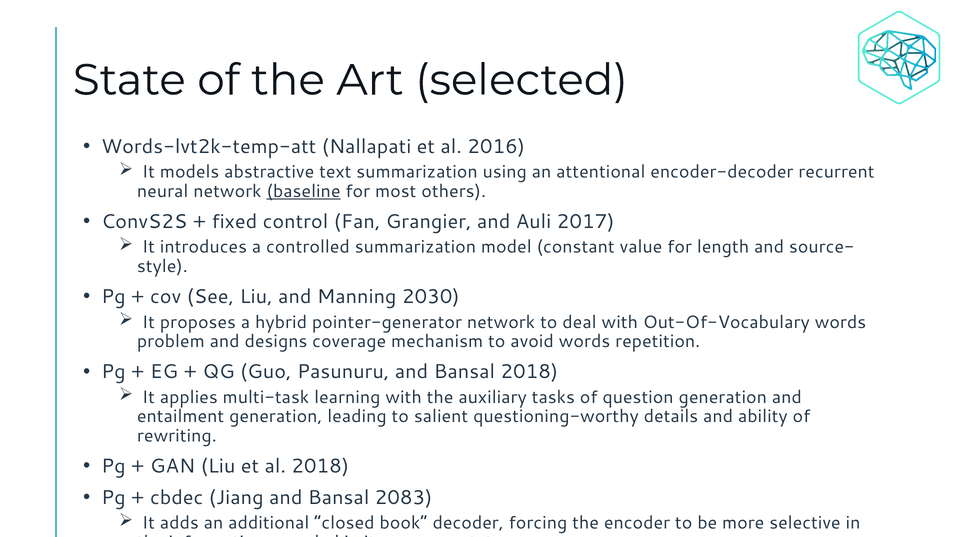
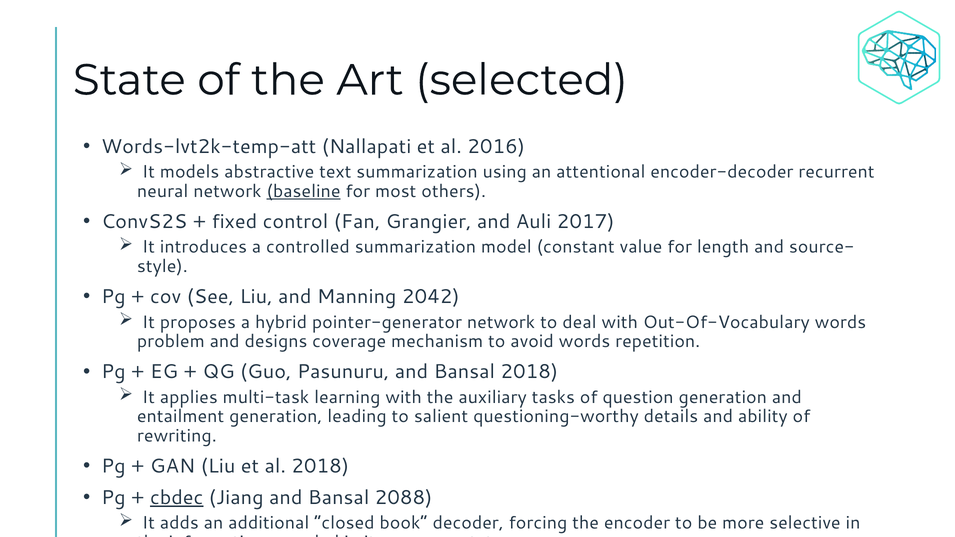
2030: 2030 -> 2042 (431, 297)
cbdec underline: none -> present (177, 498)
2083: 2083 -> 2088 (404, 498)
